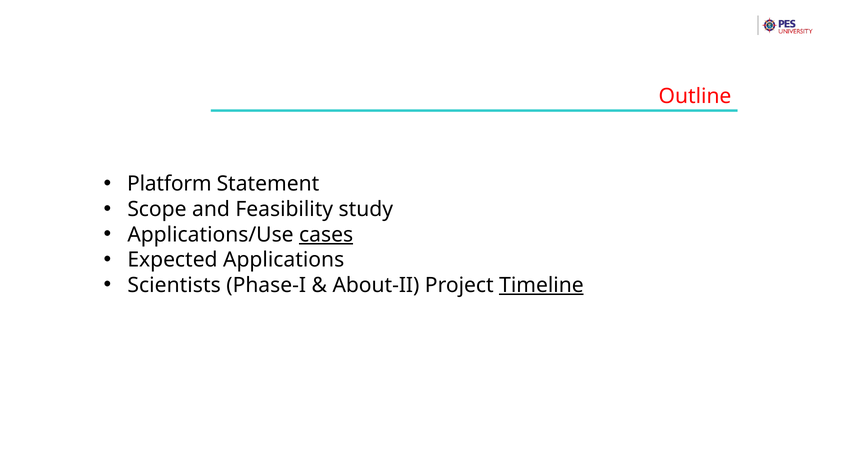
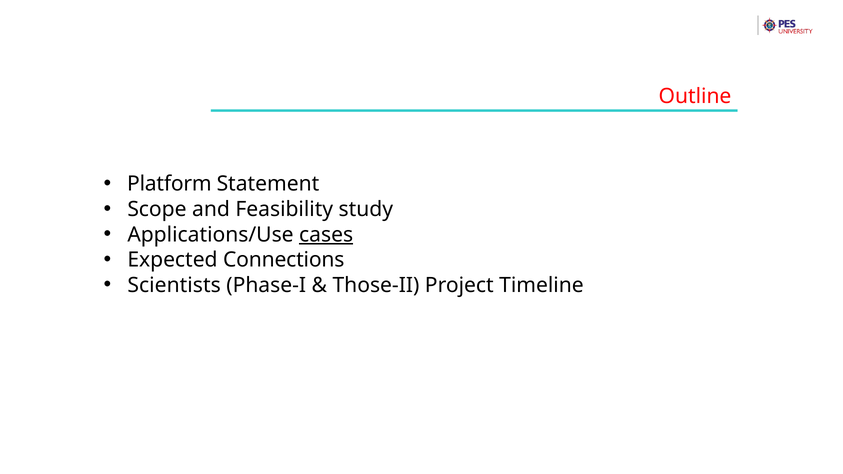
Applications: Applications -> Connections (284, 260)
About-II: About-II -> Those-II (376, 285)
Timeline underline: present -> none (541, 285)
